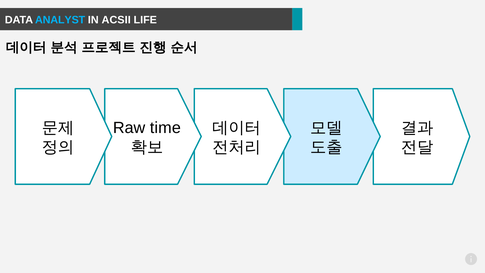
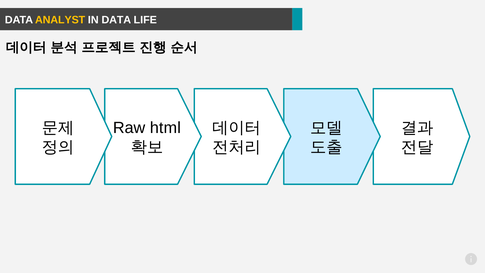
ANALYST colour: light blue -> yellow (60, 20)
IN ACSII: ACSII -> DATA (116, 20)
time: time -> html (165, 128)
